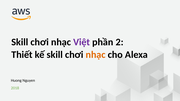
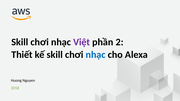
nhạc colour: orange -> blue (96, 55)
